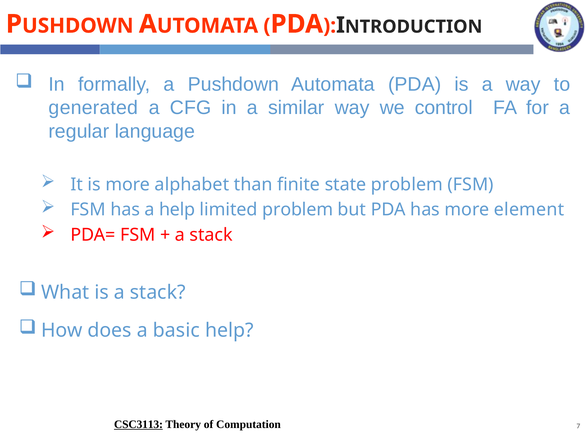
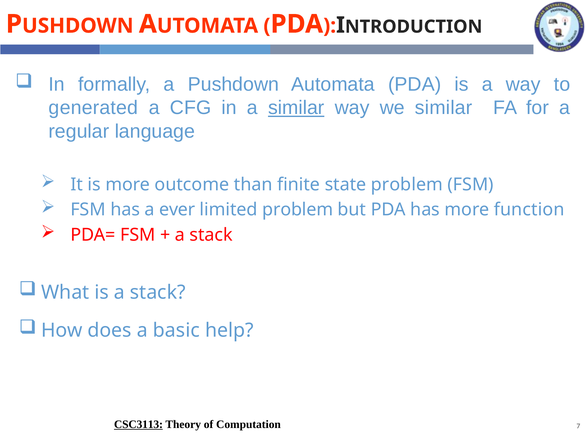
similar underline: none -> present (296, 108)
we control: control -> similar (444, 108)
alphabet: alphabet -> outcome (192, 184)
a help: help -> ever (177, 210)
element: element -> function (529, 210)
